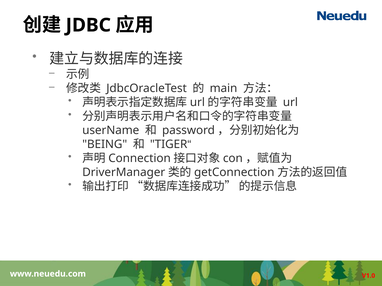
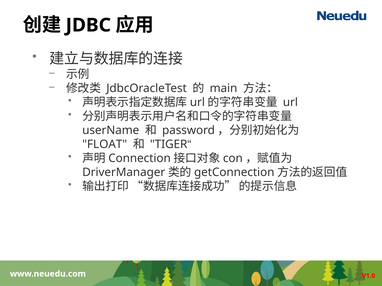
BEING: BEING -> FLOAT (105, 145)
